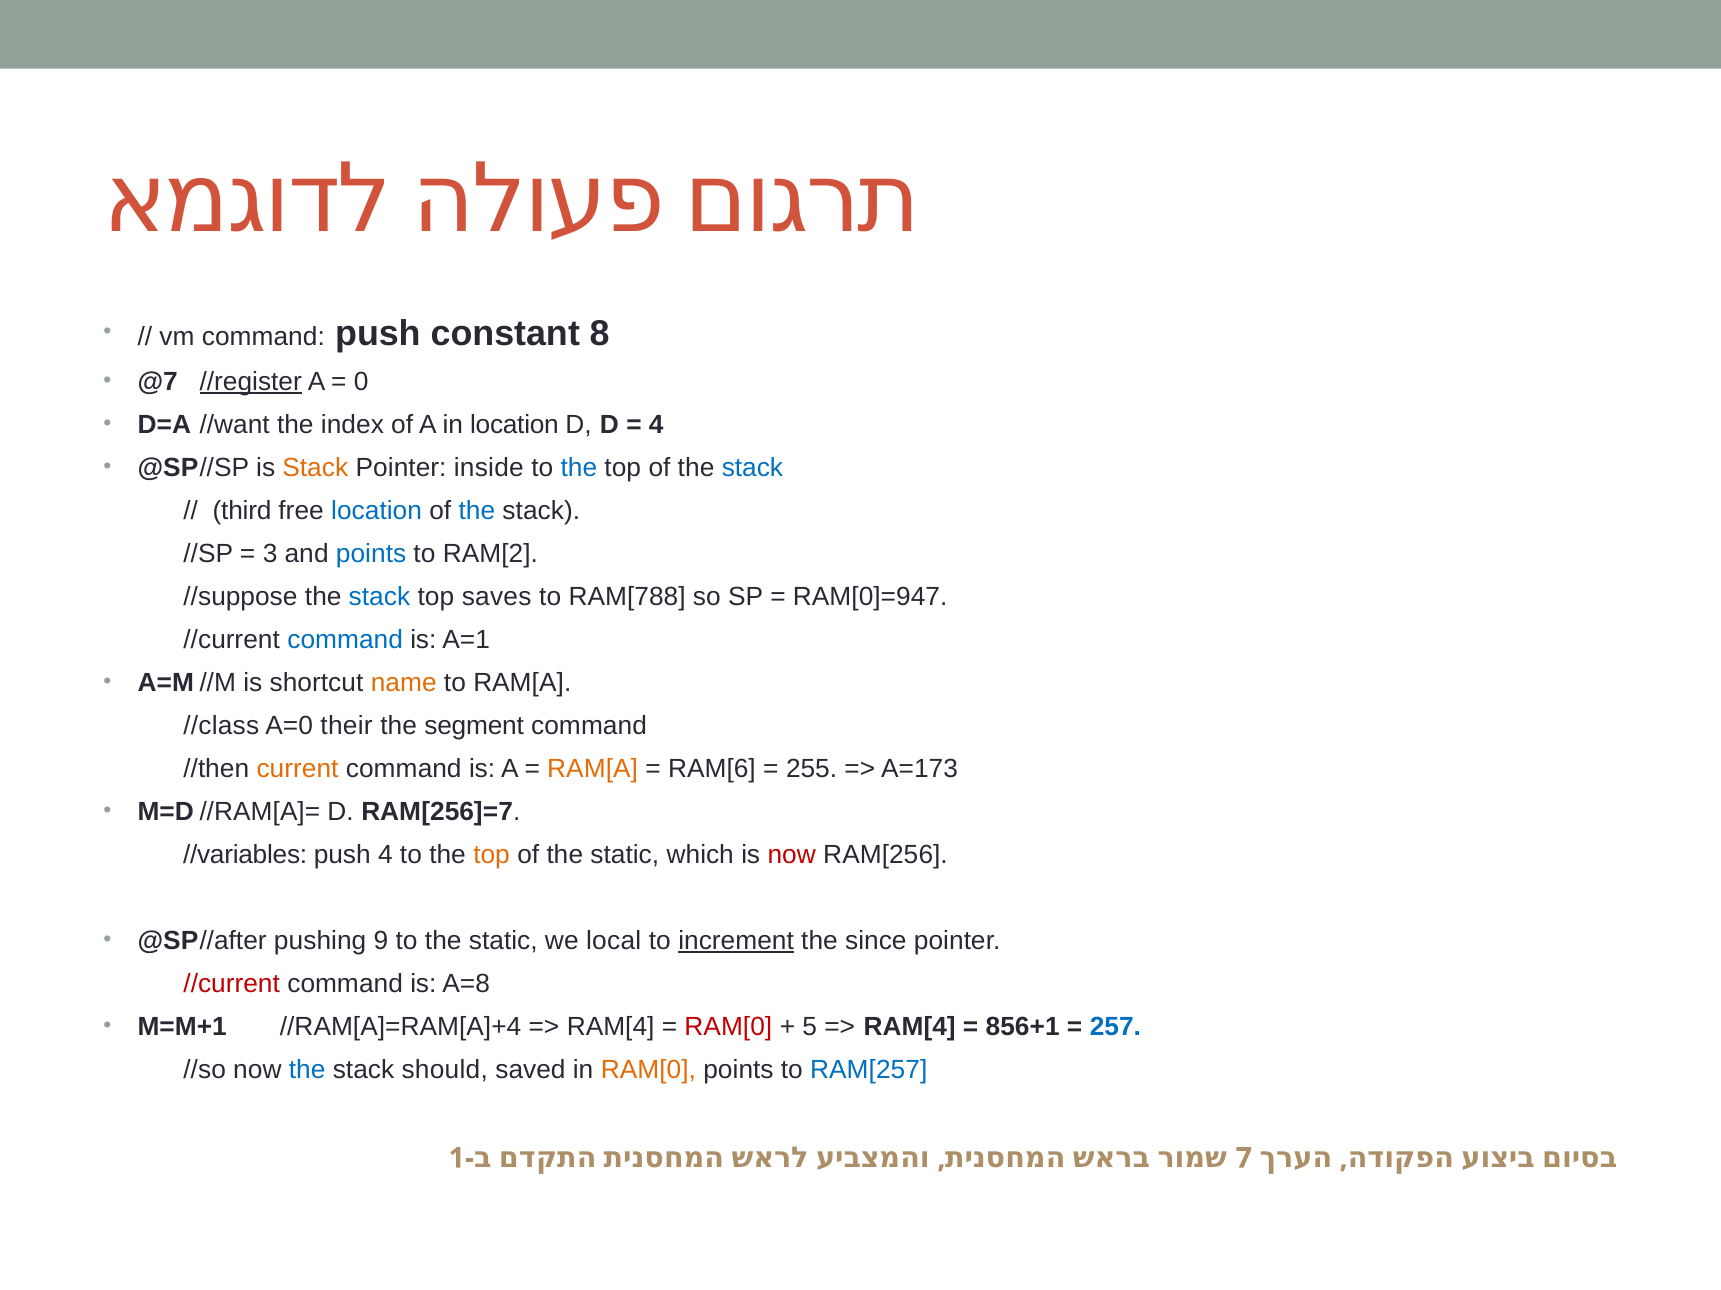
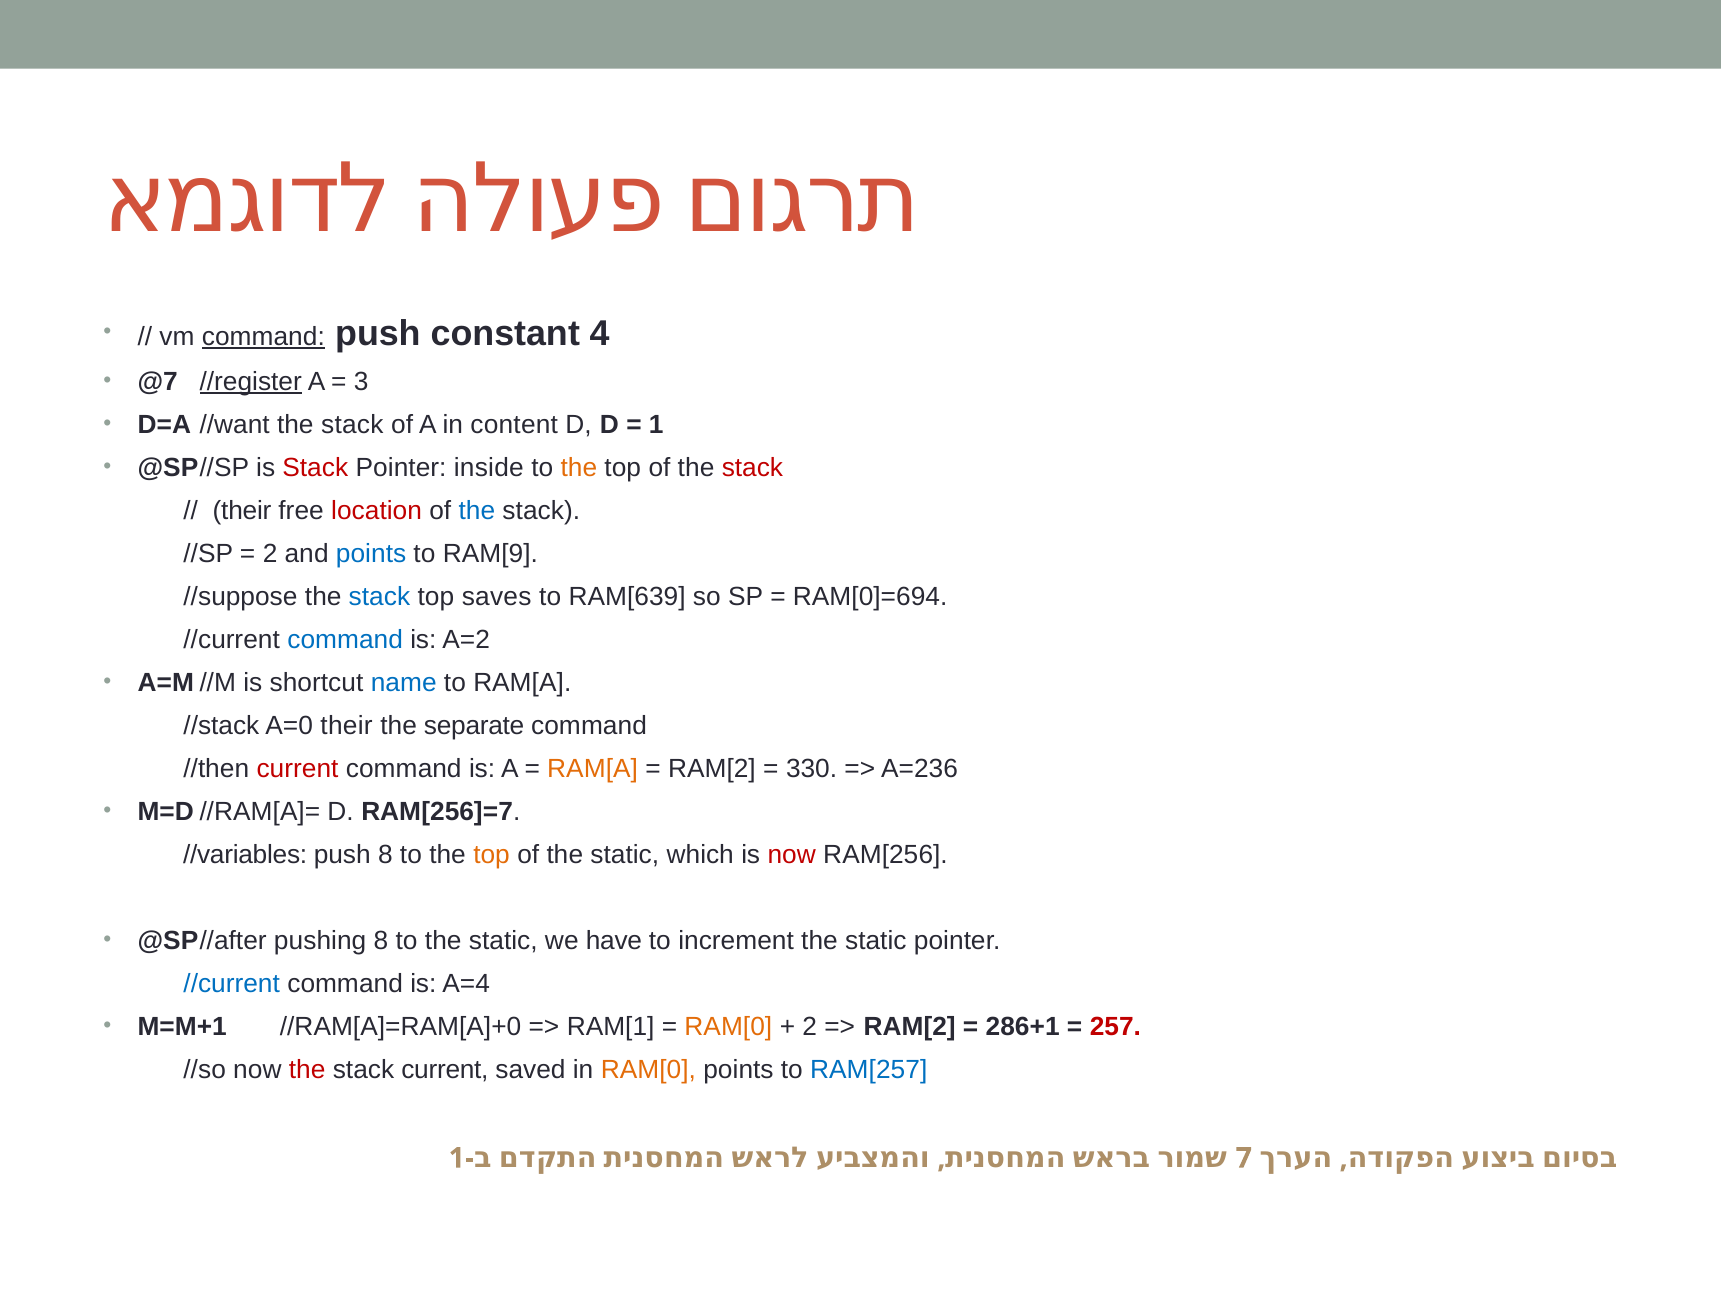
command underline: none -> present (263, 337)
8: 8 -> 4 (600, 334)
0: 0 -> 3 (361, 382)
index: index -> stack (352, 425)
in location: location -> content (514, 425)
4: 4 -> 1 (656, 425)
Stack colour: orange -> red (315, 468)
the colour: blue -> orange (579, 468)
stack colour: blue -> red (752, 468)
third: third -> their (242, 511)
location colour: blue -> red (377, 511)
3: 3 -> 2 (270, 554)
RAM[2: RAM[2 -> RAM[9 (490, 554)
RAM[788: RAM[788 -> RAM[639 (627, 597)
RAM[0]=947: RAM[0]=947 -> RAM[0]=694 (870, 597)
A=1: A=1 -> A=2 (466, 640)
name colour: orange -> blue (404, 683)
//class: //class -> //stack (221, 726)
segment: segment -> separate (474, 726)
current colour: orange -> red (298, 769)
RAM[6: RAM[6 -> RAM[2 (712, 769)
255: 255 -> 330 (812, 769)
A=173: A=173 -> A=236 (920, 769)
push 4: 4 -> 8 (386, 855)
pushing 9: 9 -> 8 (381, 941)
local: local -> have (614, 941)
increment underline: present -> none (736, 941)
since: since -> static (876, 941)
//current colour: red -> blue (232, 984)
A=8: A=8 -> A=4 (466, 984)
//RAM[A]=RAM[A]+4: //RAM[A]=RAM[A]+4 -> //RAM[A]=RAM[A]+0 (401, 1027)
RAM[4: RAM[4 -> RAM[1 (611, 1027)
RAM[0 colour: red -> orange (728, 1027)
5: 5 -> 2 (810, 1027)
RAM[4: RAM[4 -> RAM[2 (910, 1027)
856+1: 856+1 -> 286+1 (1023, 1027)
257 colour: blue -> red (1115, 1027)
the colour: blue -> red (307, 1070)
stack should: should -> current (445, 1070)
